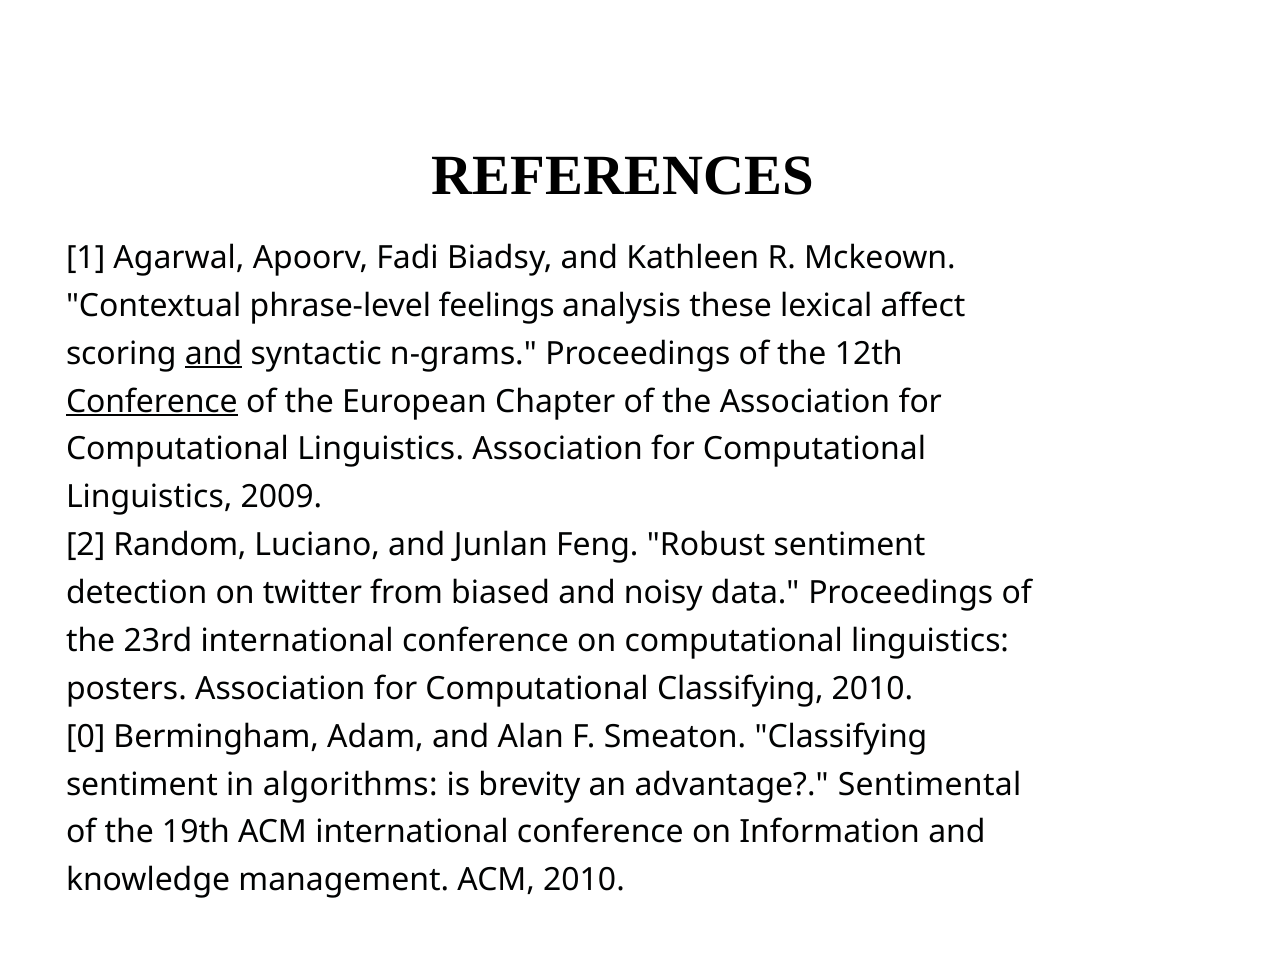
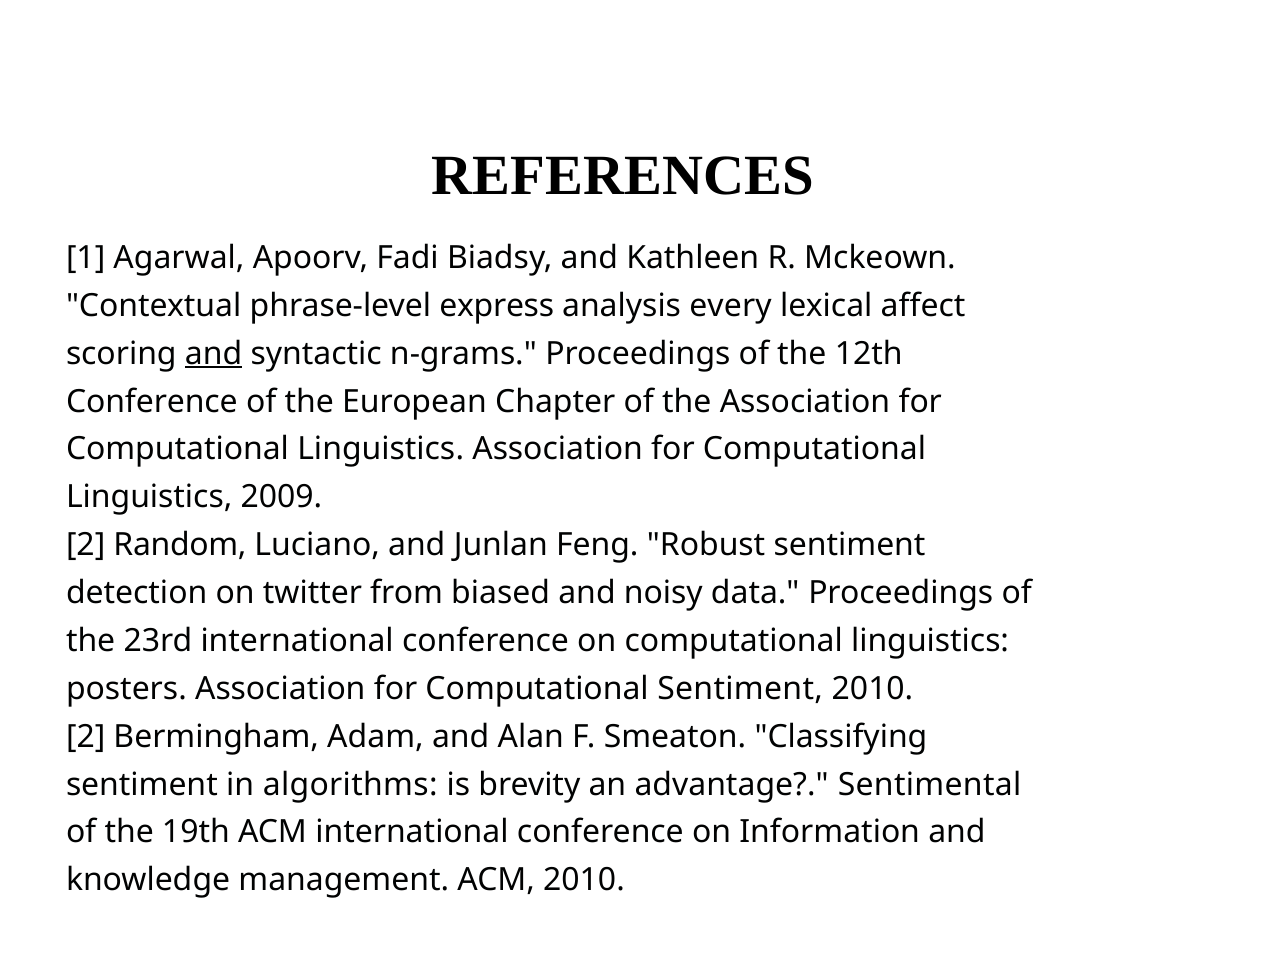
feelings: feelings -> express (497, 306)
these: these -> every (730, 306)
Conference underline: present -> none (152, 401)
Computational Classifying: Classifying -> Sentiment (740, 688)
0: 0 -> 2 (86, 736)
